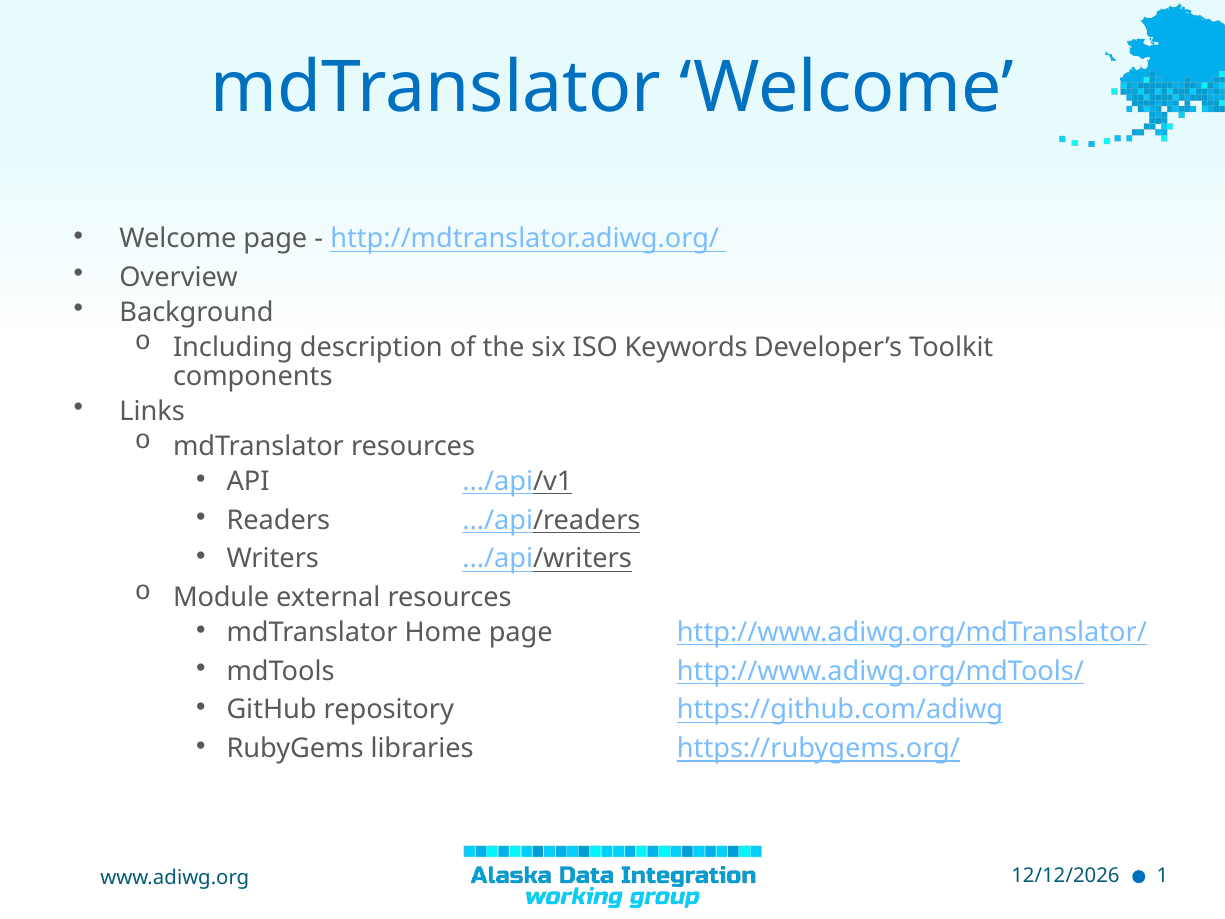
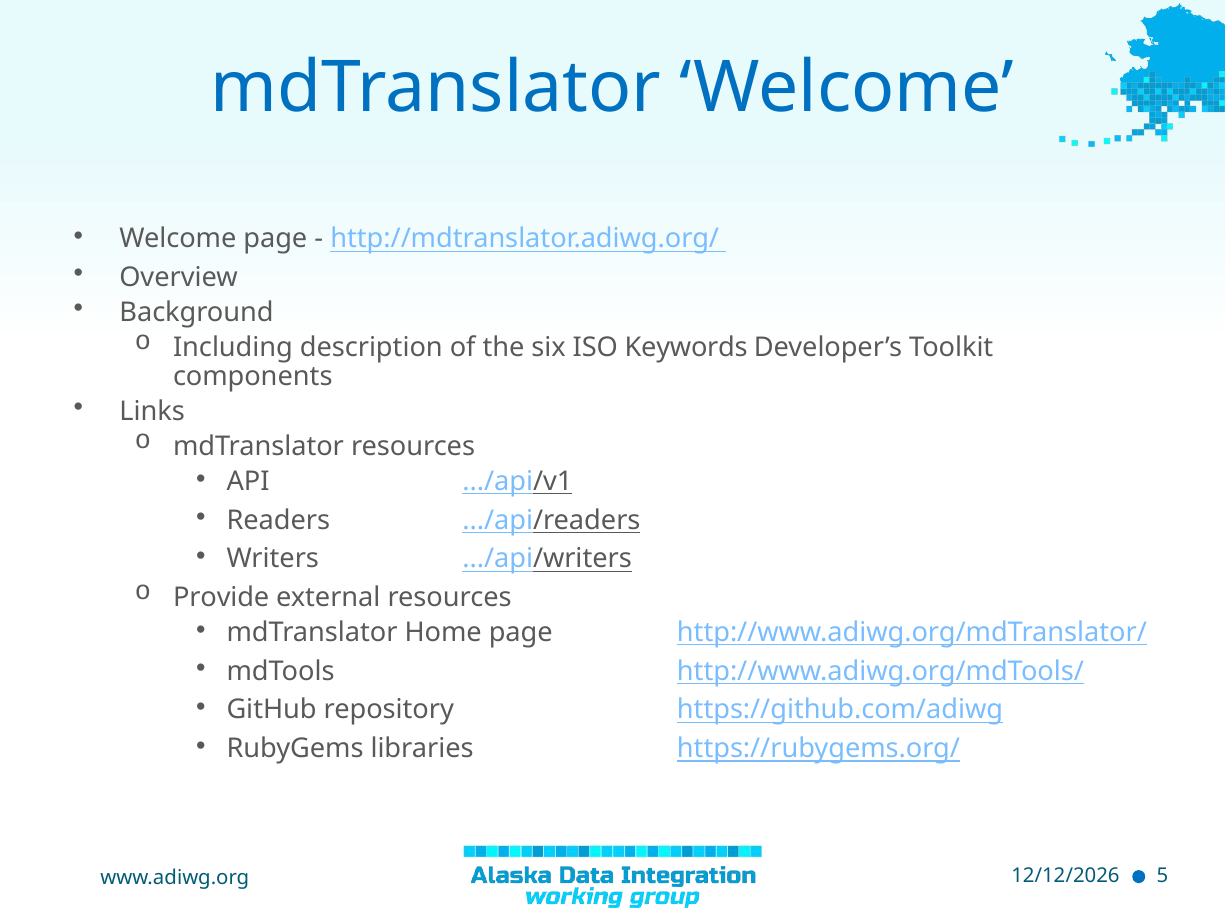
Module: Module -> Provide (221, 597)
1: 1 -> 5 (1162, 876)
